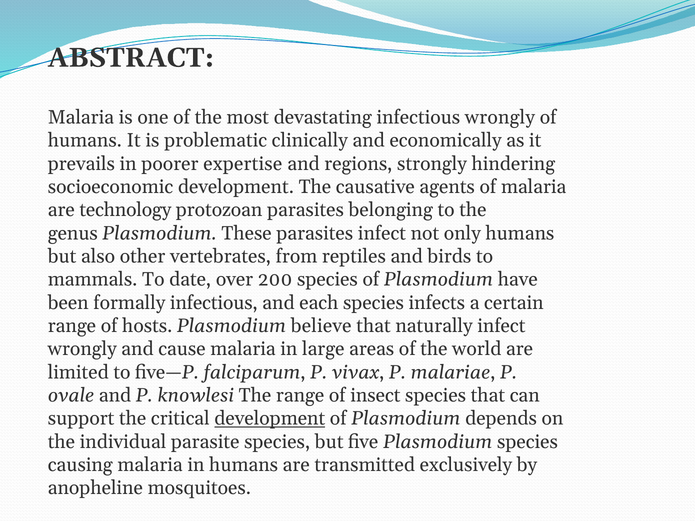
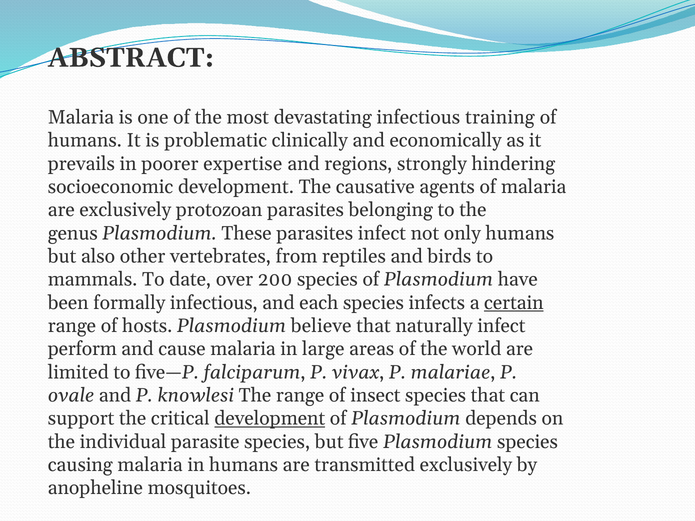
infectious wrongly: wrongly -> training (500, 117)
are technology: technology -> exclusively (125, 210)
certain underline: none -> present (514, 303)
wrongly: wrongly -> perform (82, 349)
